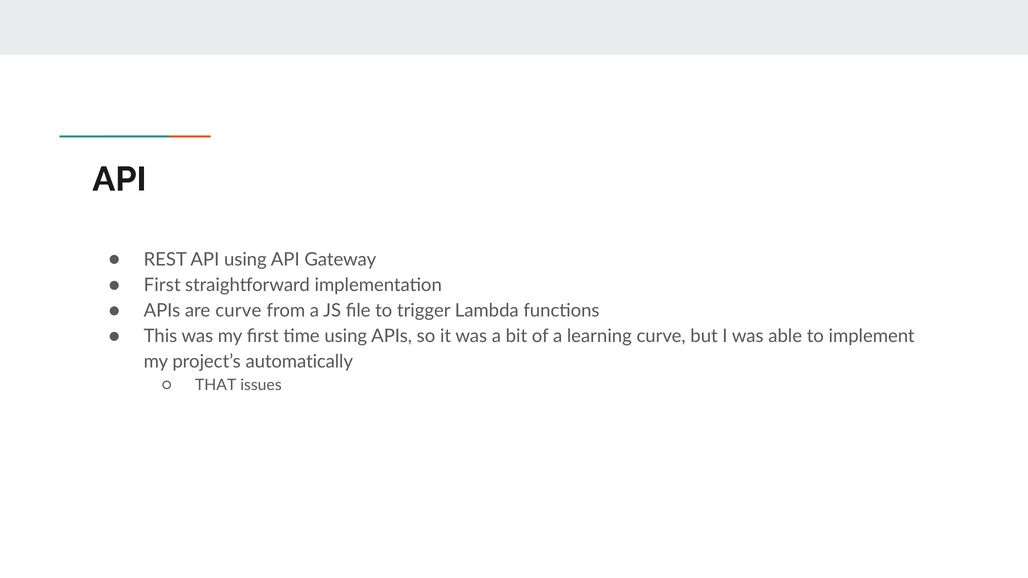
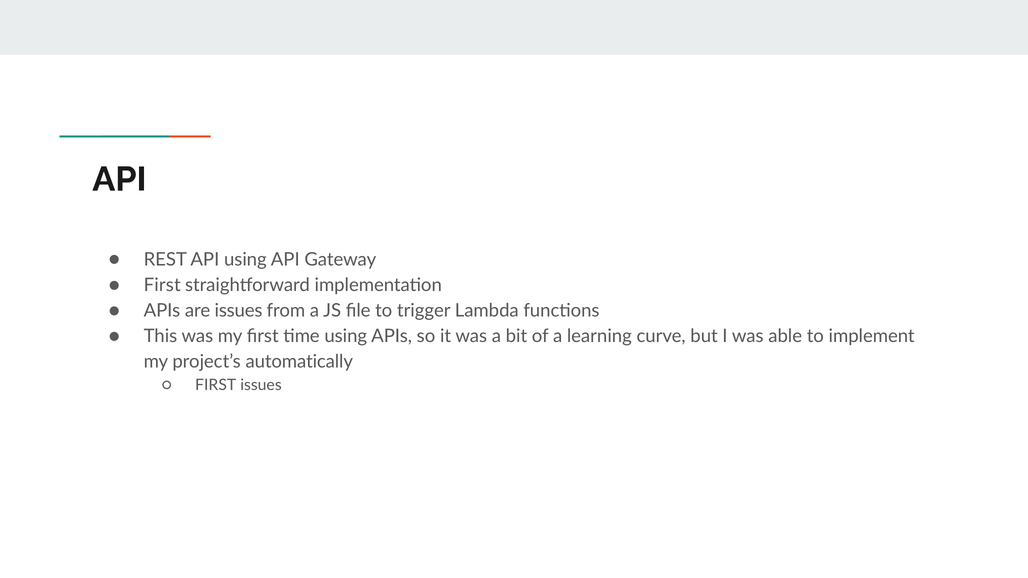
are curve: curve -> issues (239, 311)
THAT: THAT -> FIRST (216, 385)
